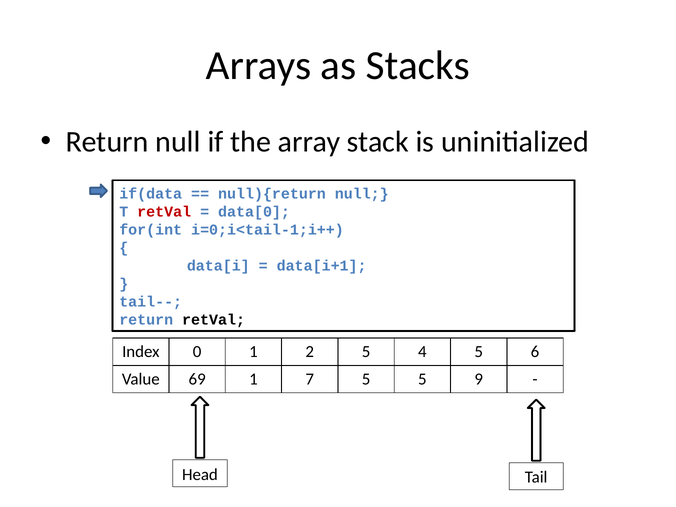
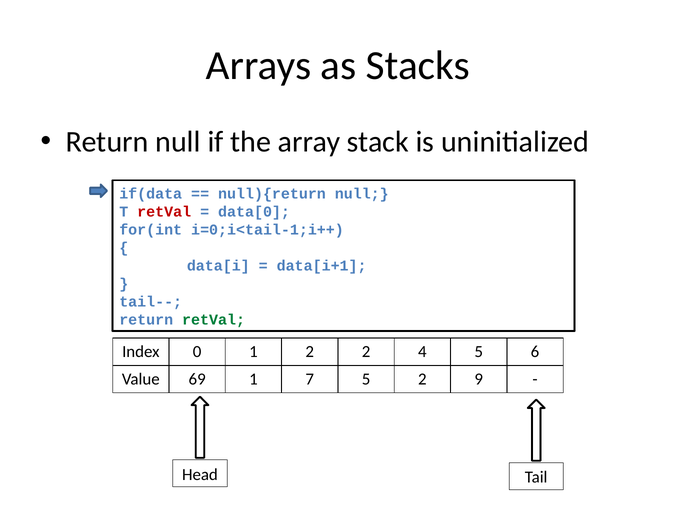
retVal colour: black -> green (214, 320)
2 5: 5 -> 2 (366, 352)
5 5: 5 -> 2 (422, 379)
